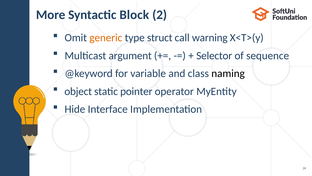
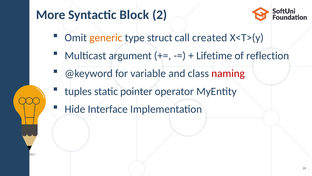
warning: warning -> created (210, 38)
Selector: Selector -> Lifetime (214, 55)
sequence: sequence -> reflection (268, 55)
naming colour: black -> red (228, 73)
object: object -> tuples (78, 91)
